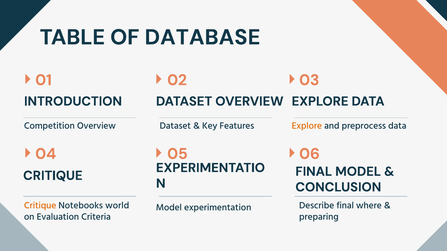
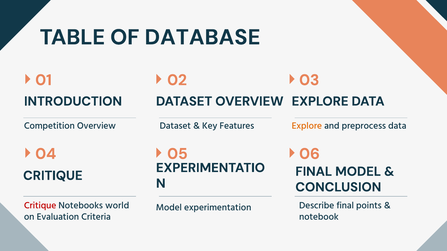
Critique colour: orange -> red (40, 206)
where: where -> points (369, 206)
preparing: preparing -> notebook (319, 217)
